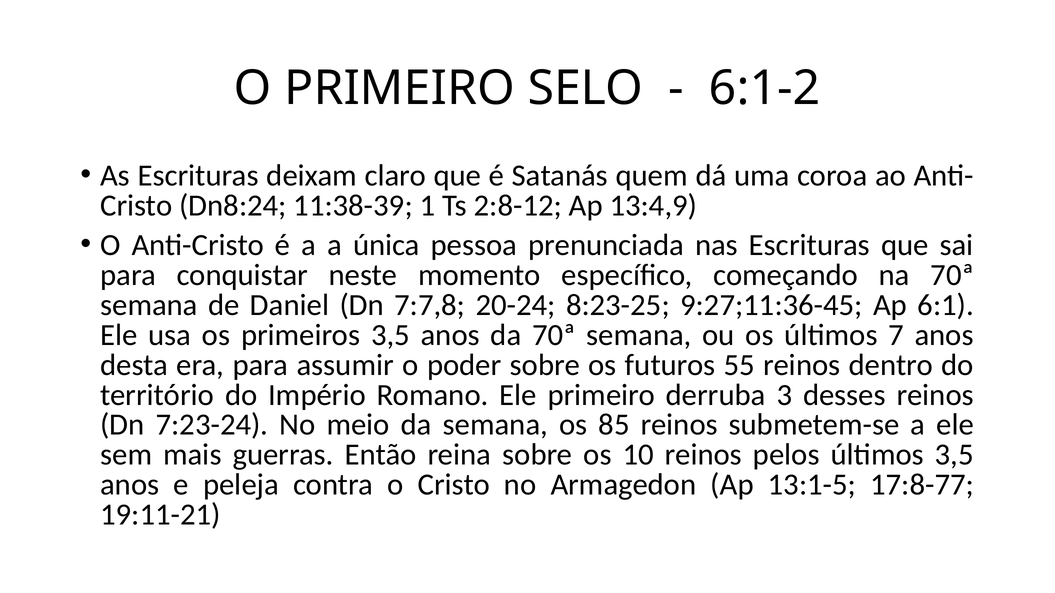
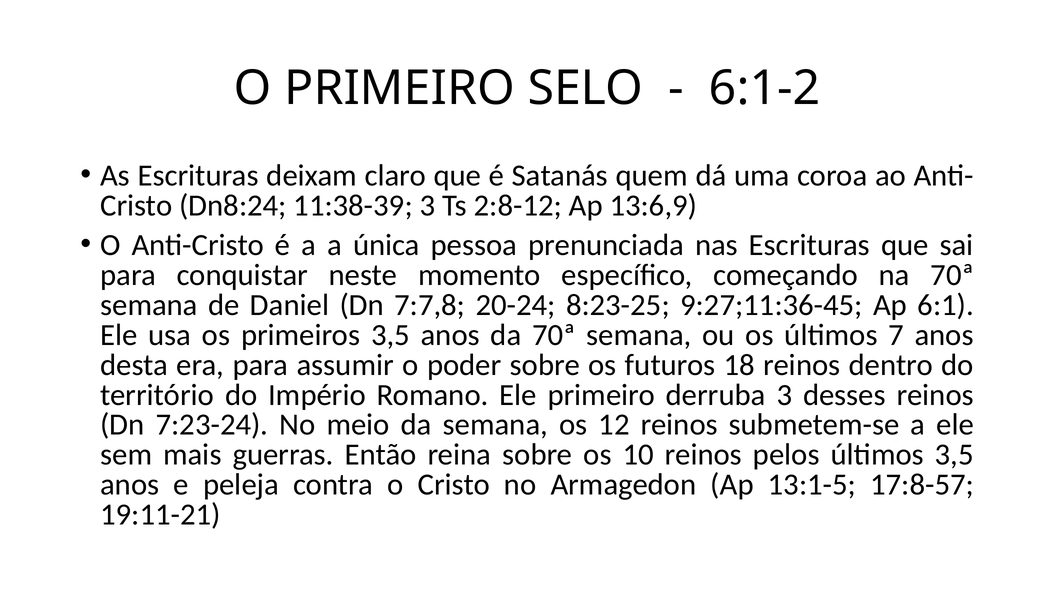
11:38-39 1: 1 -> 3 (427, 206)
13:4,9: 13:4,9 -> 13:6,9 (653, 206)
55: 55 -> 18 (739, 365)
85: 85 -> 12 (614, 425)
17:8-77: 17:8-77 -> 17:8-57 (922, 485)
